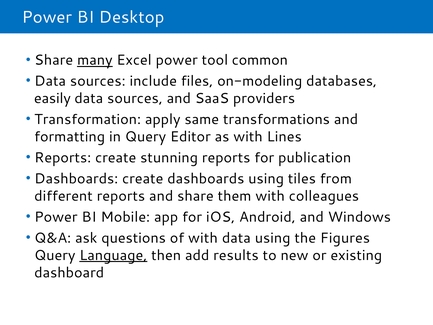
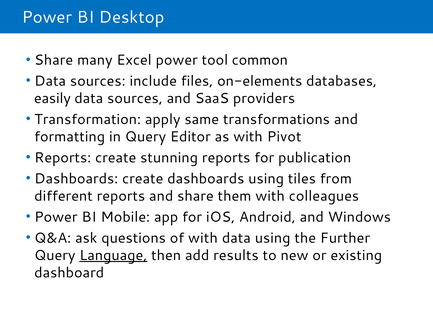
many underline: present -> none (95, 60)
on-modeling: on-modeling -> on-elements (260, 81)
Lines: Lines -> Pivot (284, 137)
Figures: Figures -> Further (345, 238)
